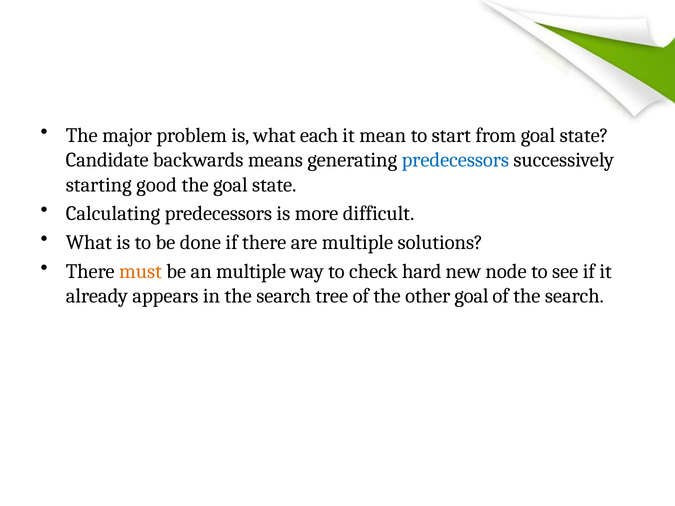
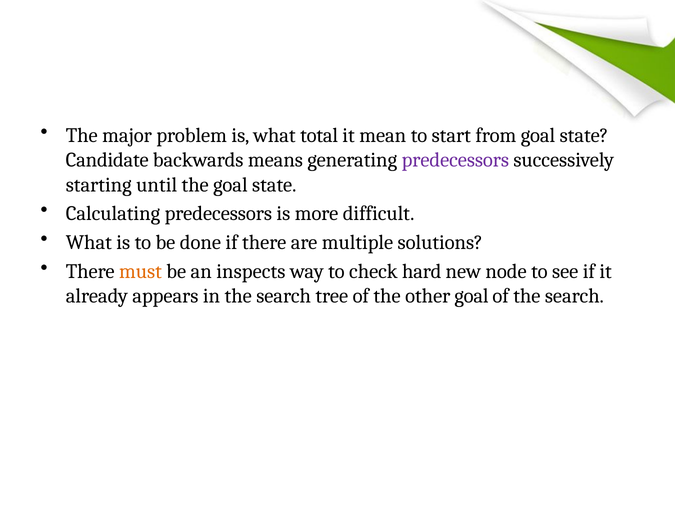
each: each -> total (319, 135)
predecessors colour: blue -> purple (455, 160)
good: good -> until (157, 185)
an multiple: multiple -> inspects (251, 271)
